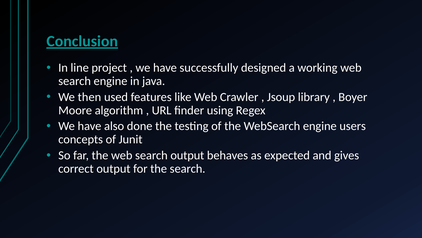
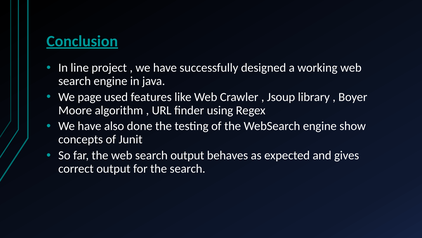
then: then -> page (90, 97)
users: users -> show (353, 126)
